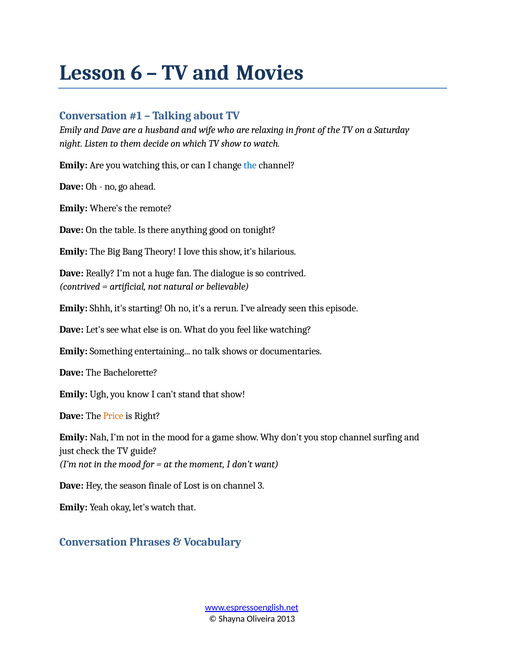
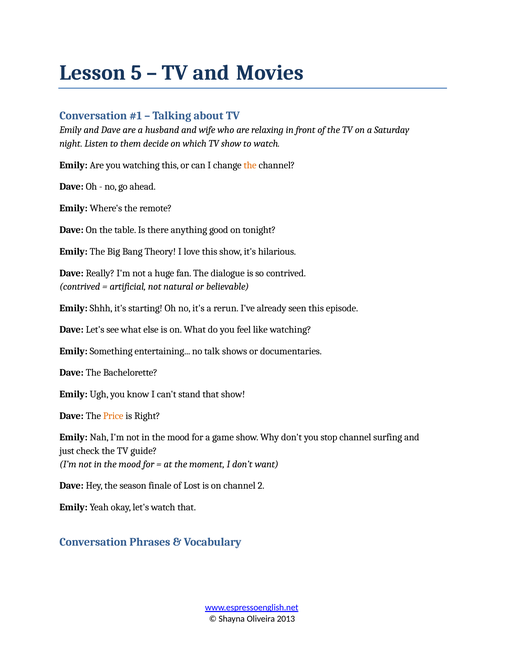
6: 6 -> 5 (136, 73)
the colour: blue -> orange (250, 165)
3: 3 -> 2 (261, 485)
